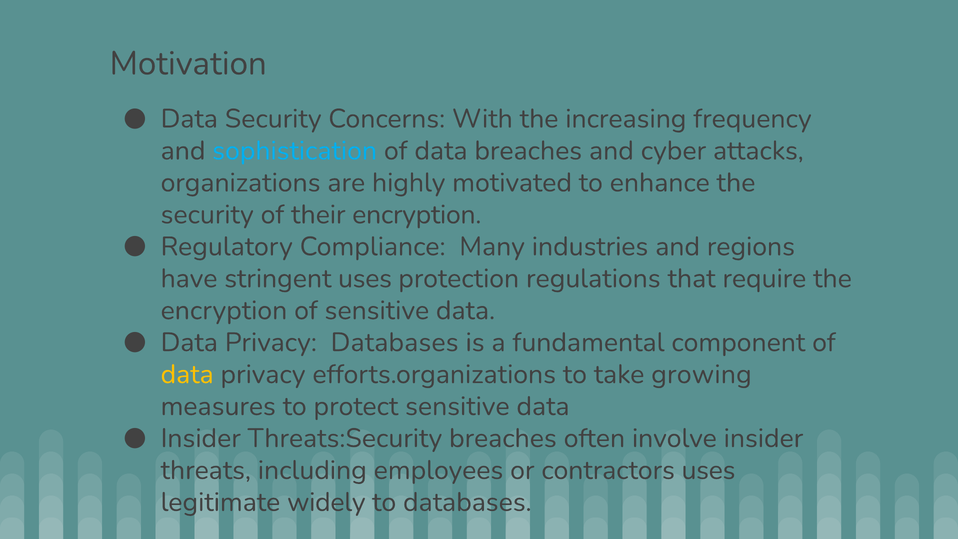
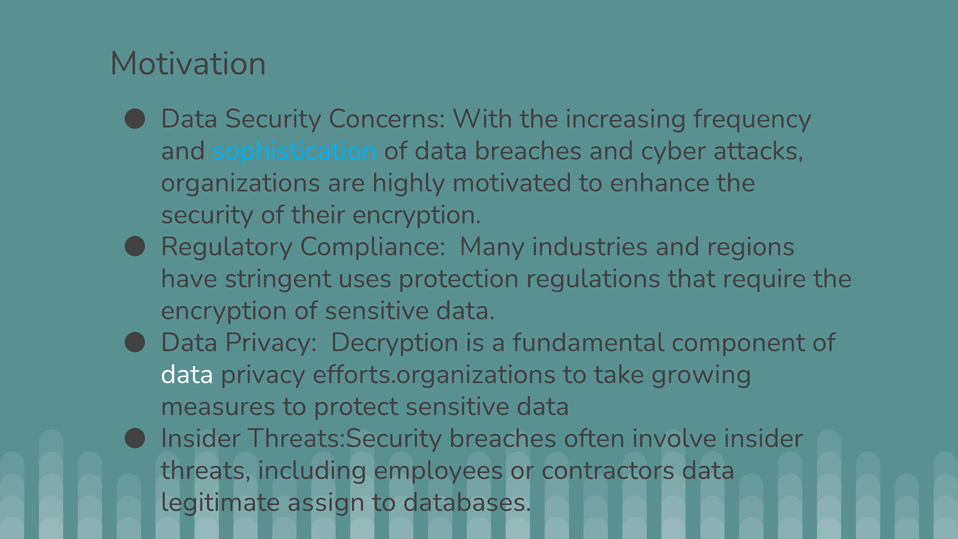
Privacy Databases: Databases -> Decryption (395, 342)
data colour: yellow -> white (187, 374)
contractors uses: uses -> data (708, 470)
widely: widely -> assign (326, 502)
